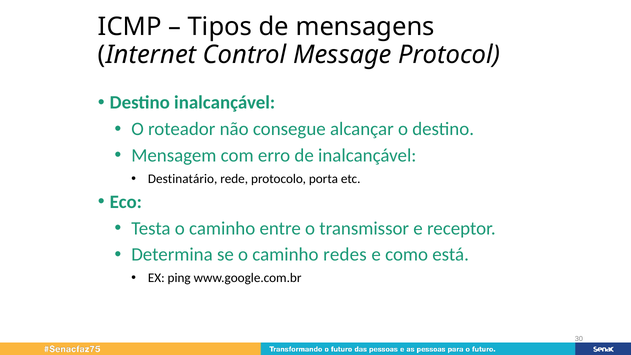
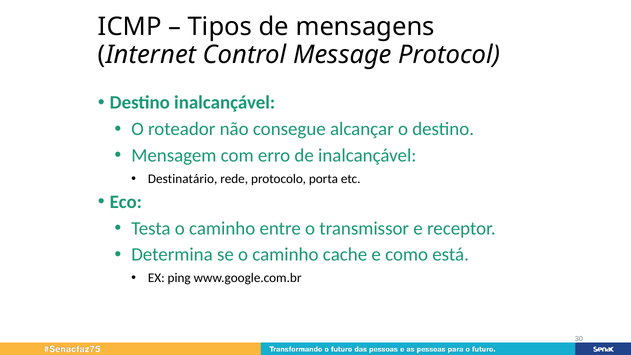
redes: redes -> cache (345, 255)
